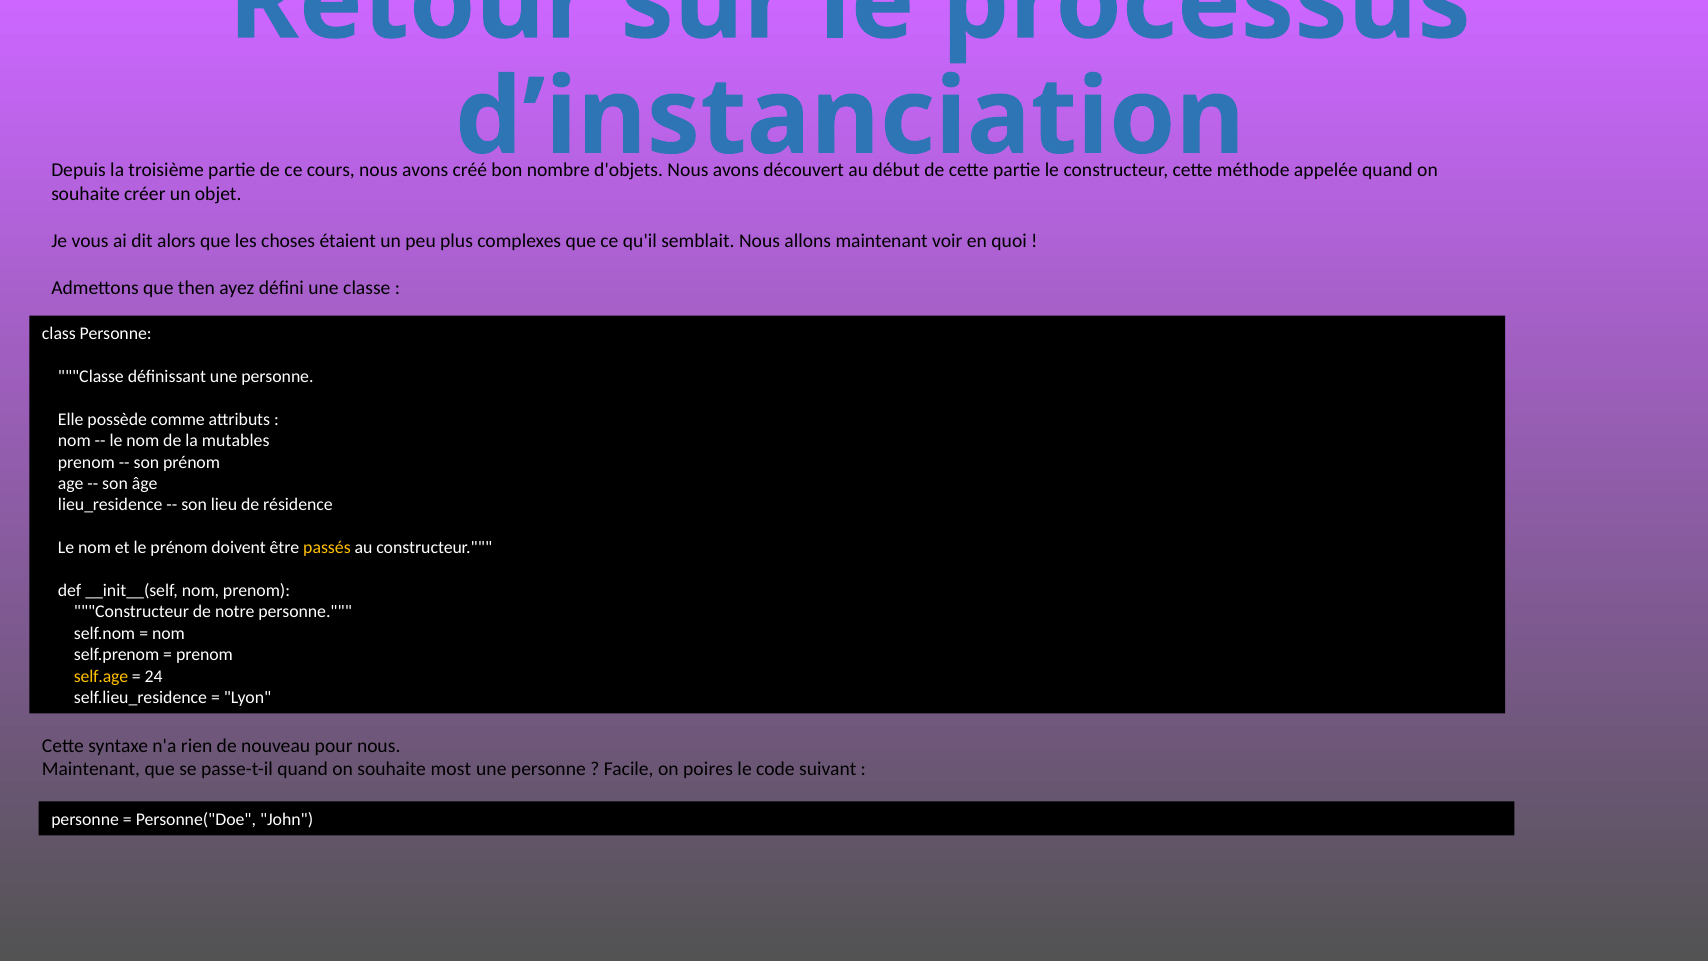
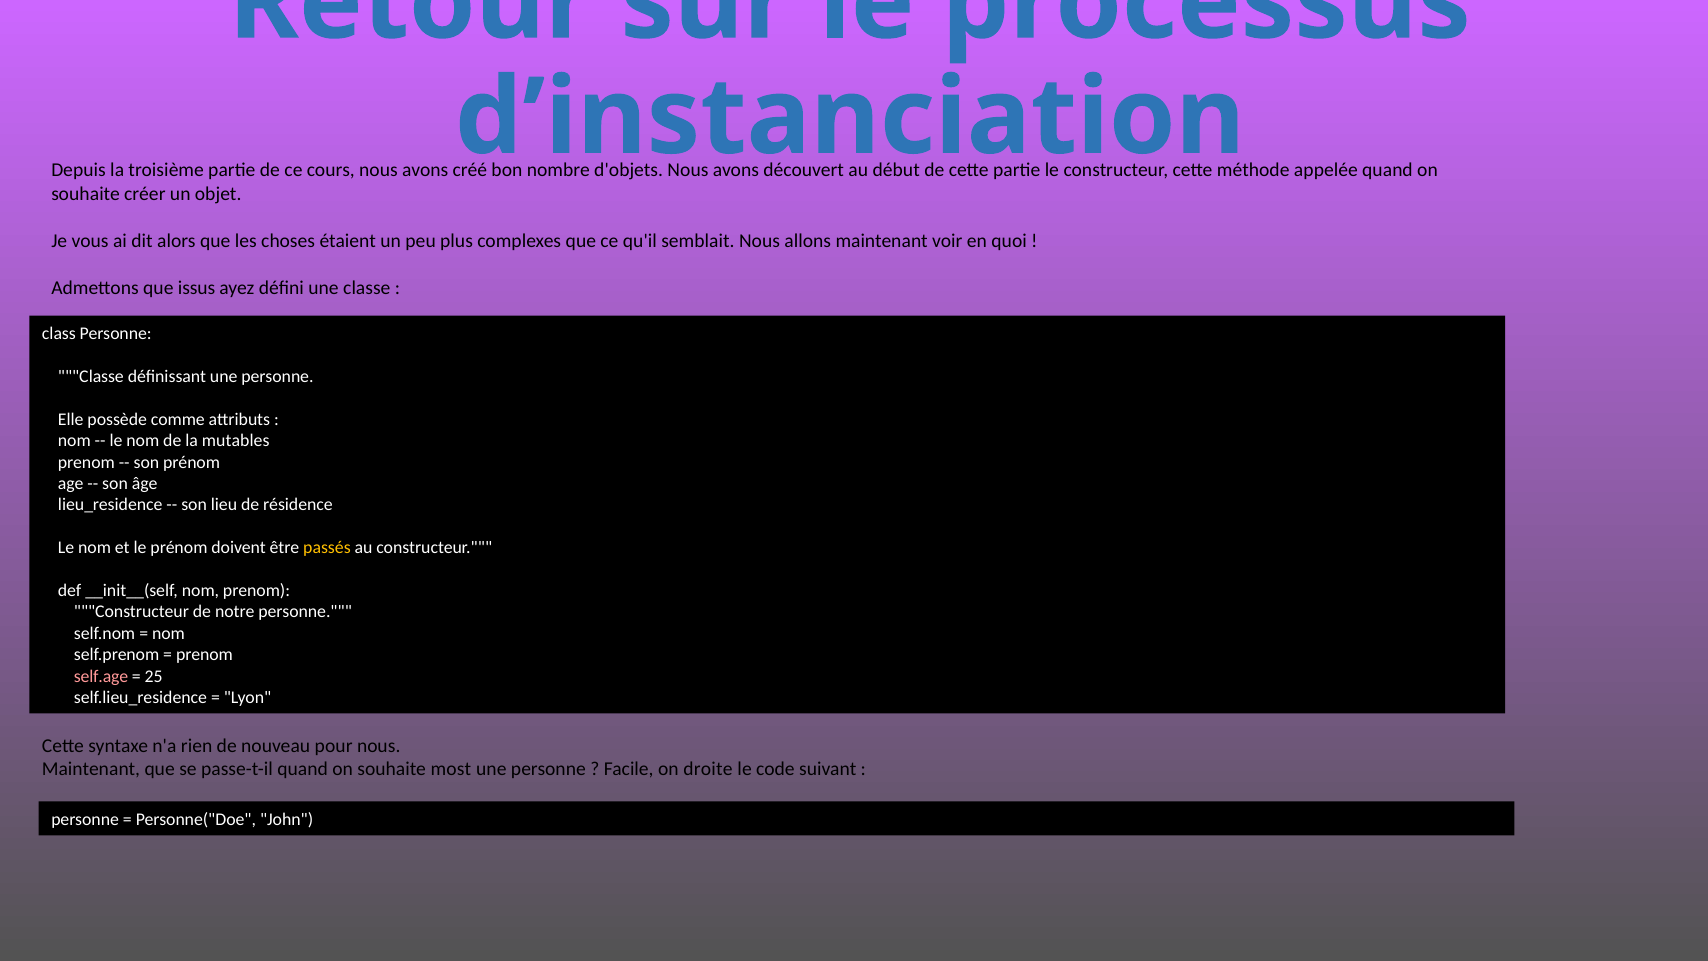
then: then -> issus (197, 288)
self.age colour: yellow -> pink (101, 676)
24: 24 -> 25 (154, 676)
poires: poires -> droite (708, 769)
